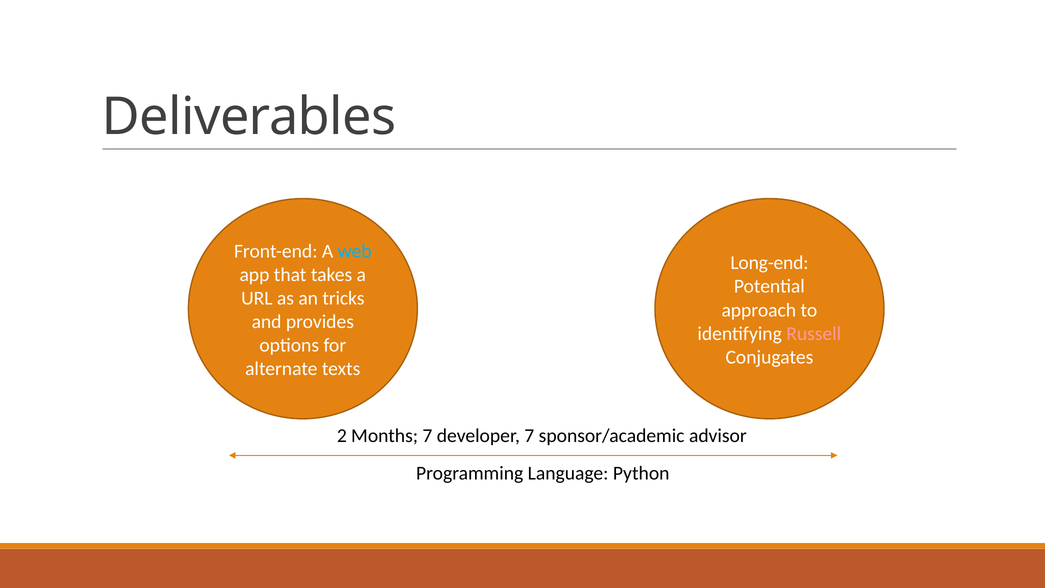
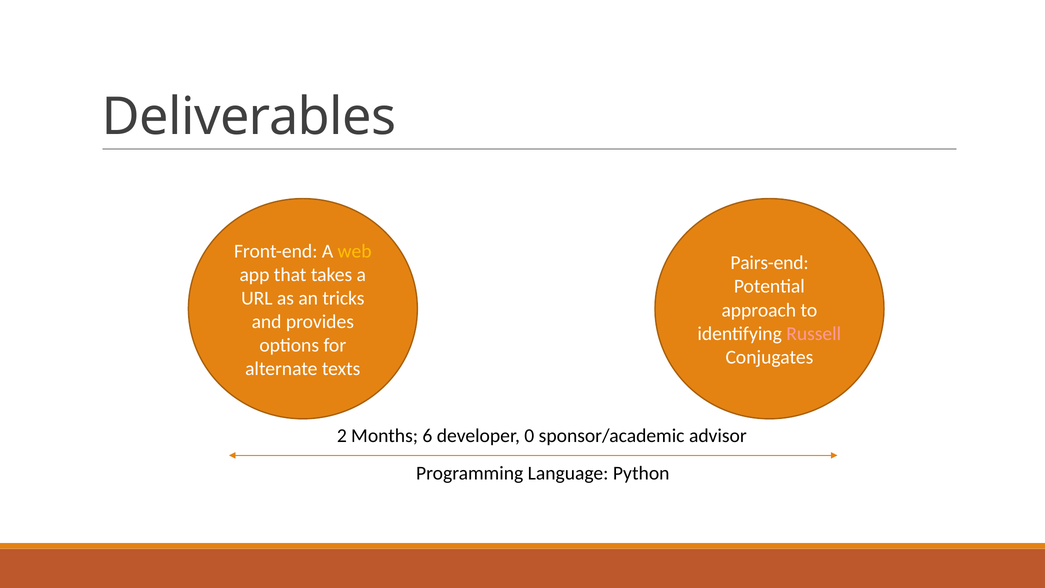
web colour: light blue -> yellow (355, 251)
Long-end: Long-end -> Pairs-end (770, 263)
Months 7: 7 -> 6 (427, 436)
developer 7: 7 -> 0 (529, 436)
